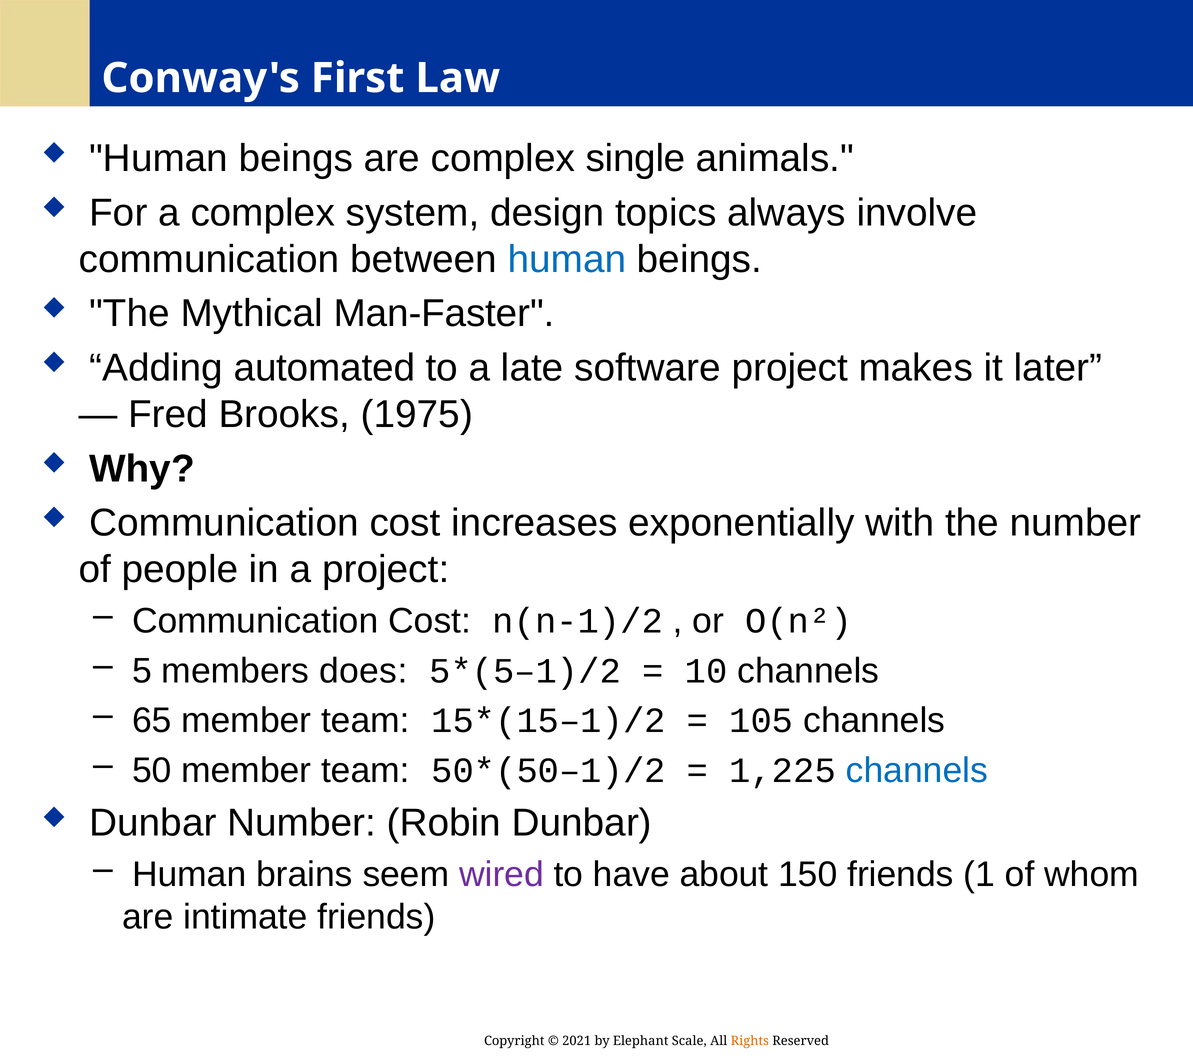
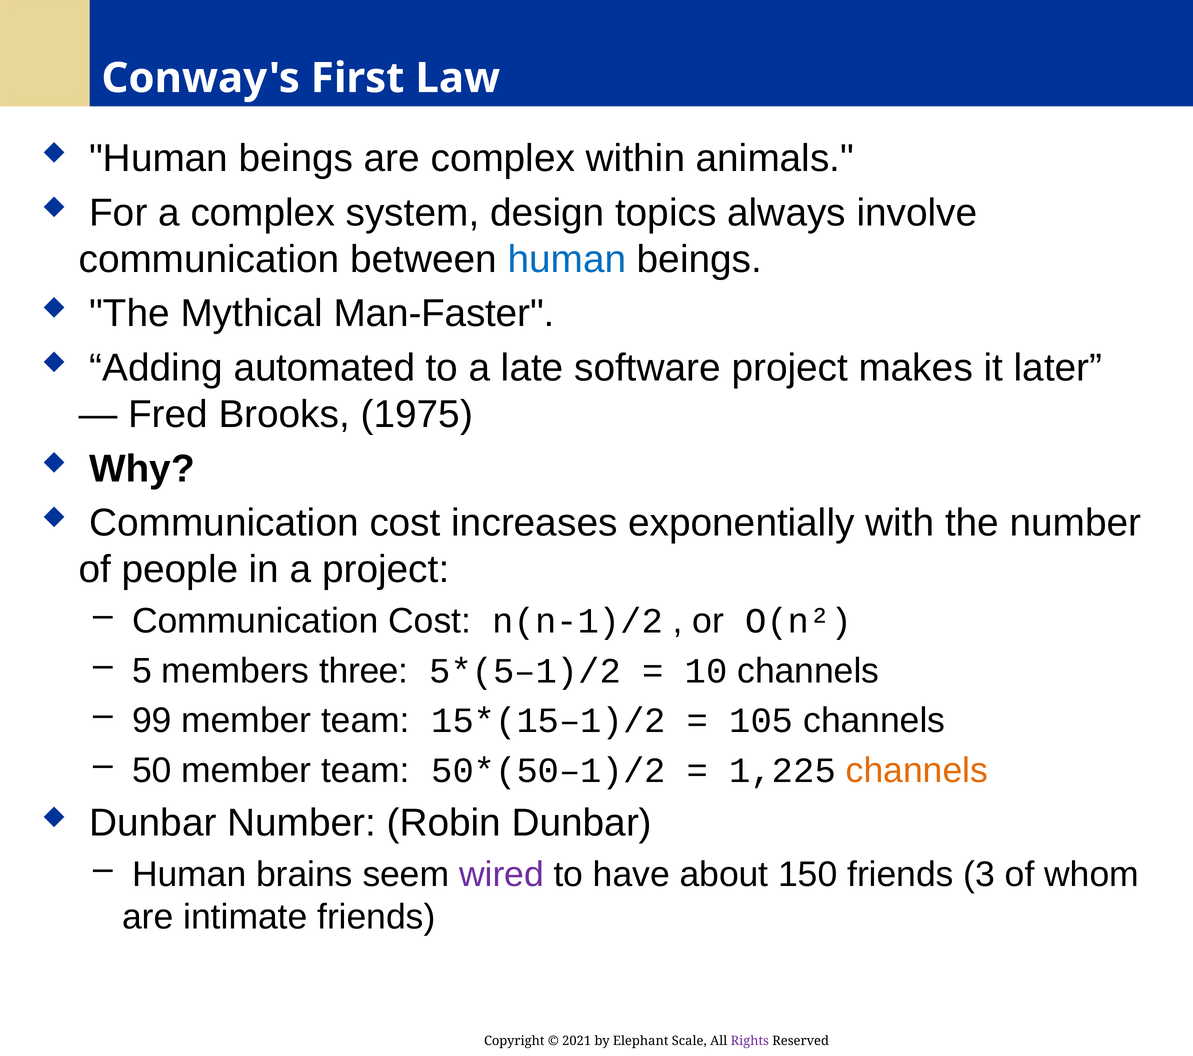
single: single -> within (636, 159)
does: does -> three (364, 671)
65: 65 -> 99 (152, 721)
channels colour: blue -> orange (917, 770)
1: 1 -> 3 (979, 875)
Rights colour: orange -> purple (750, 1041)
